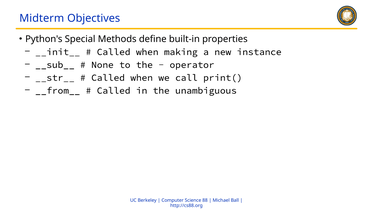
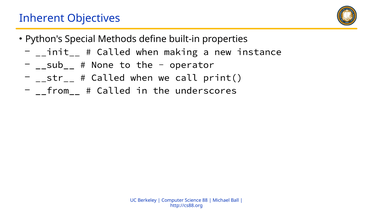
Midterm: Midterm -> Inherent (42, 18)
unambiguous: unambiguous -> underscores (206, 90)
